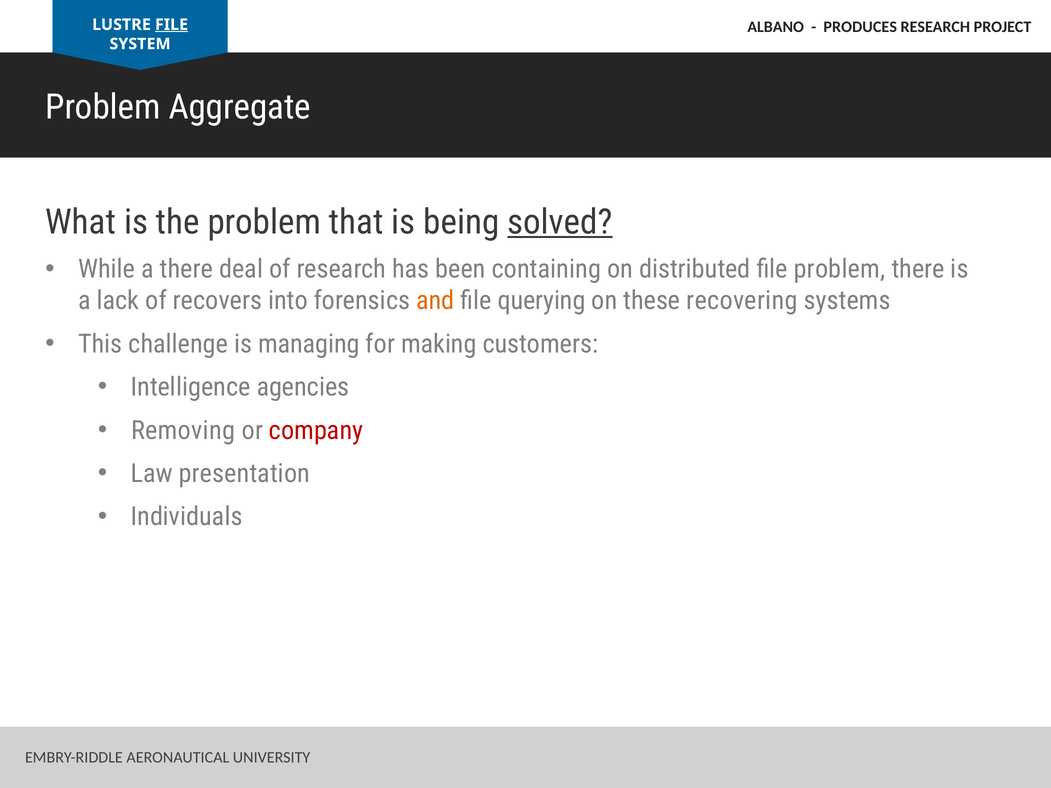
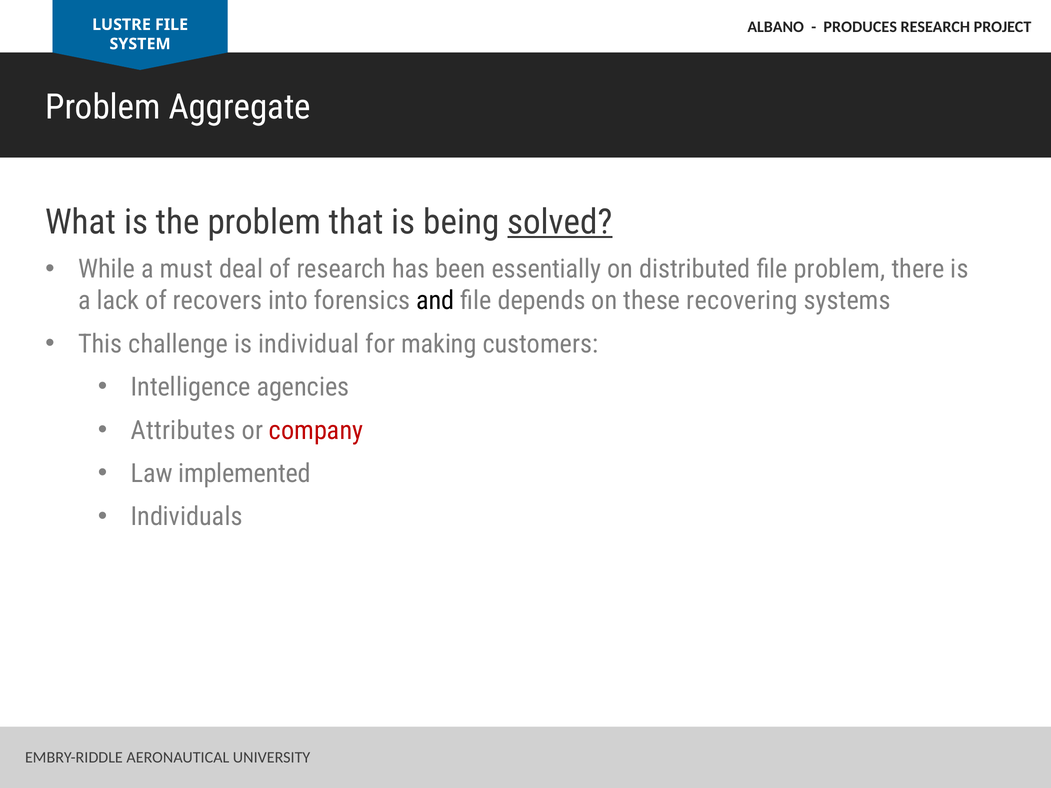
FILE underline: present -> none (172, 25)
a there: there -> must (186, 269)
containing: containing -> essentially (546, 269)
and colour: orange -> black (435, 301)
querying: querying -> depends (542, 301)
managing: managing -> individual (309, 344)
Removing: Removing -> Attributes (183, 431)
presentation: presentation -> implemented (245, 474)
